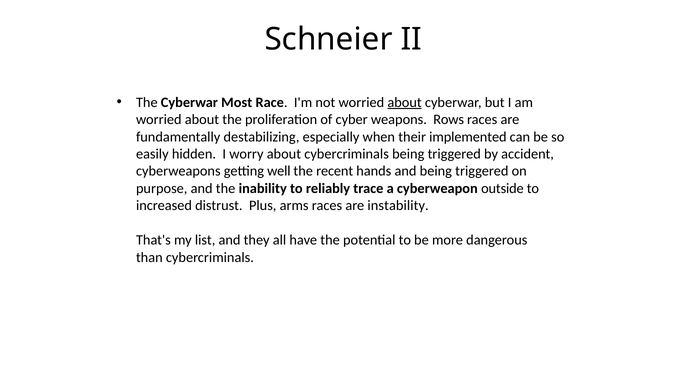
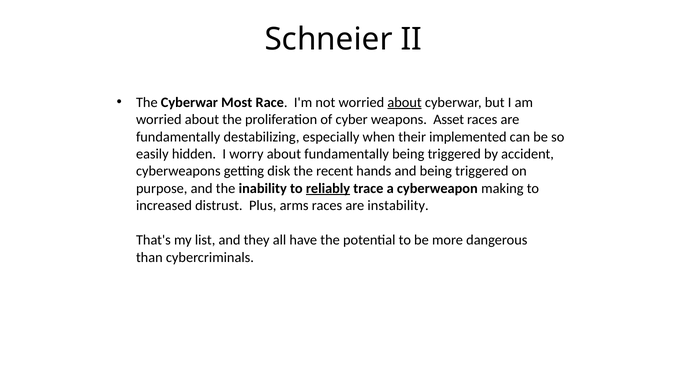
Rows: Rows -> Asset (449, 119)
about cybercriminals: cybercriminals -> fundamentally (347, 154)
well: well -> disk (279, 171)
reliably underline: none -> present (328, 188)
outside: outside -> making (502, 188)
